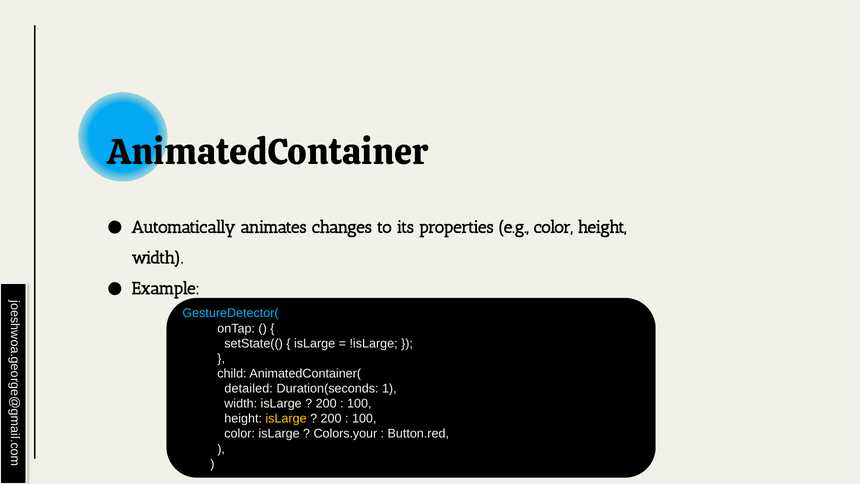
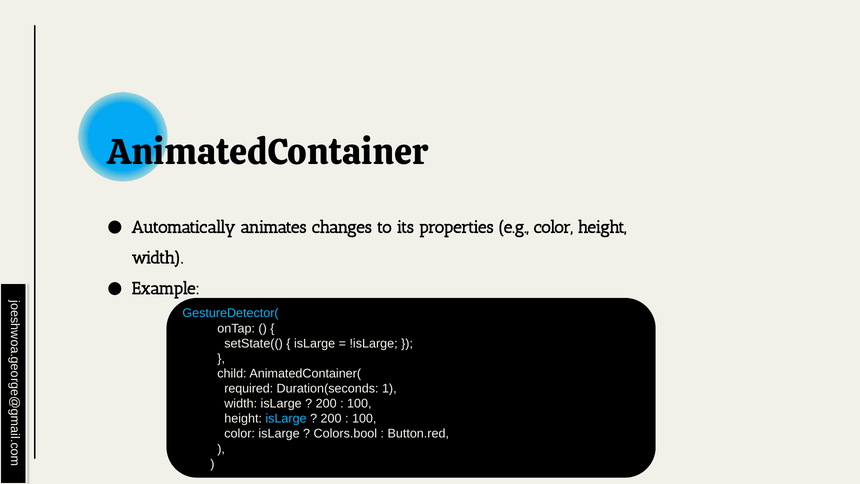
detailed: detailed -> required (249, 388)
isLarge colour: yellow -> light blue (286, 419)
Colors.your: Colors.your -> Colors.bool (345, 434)
